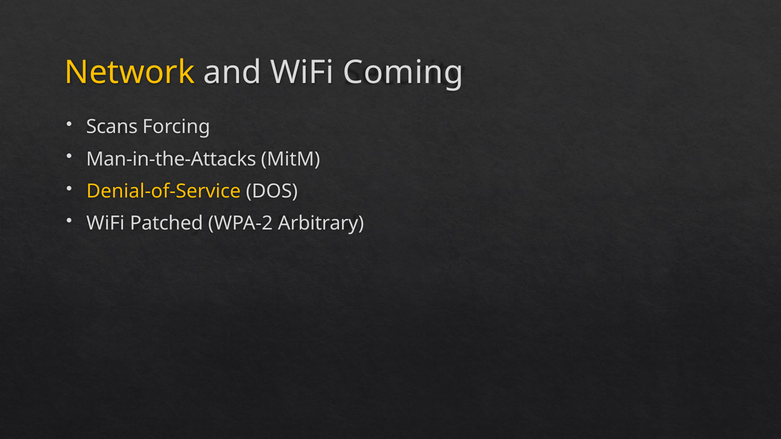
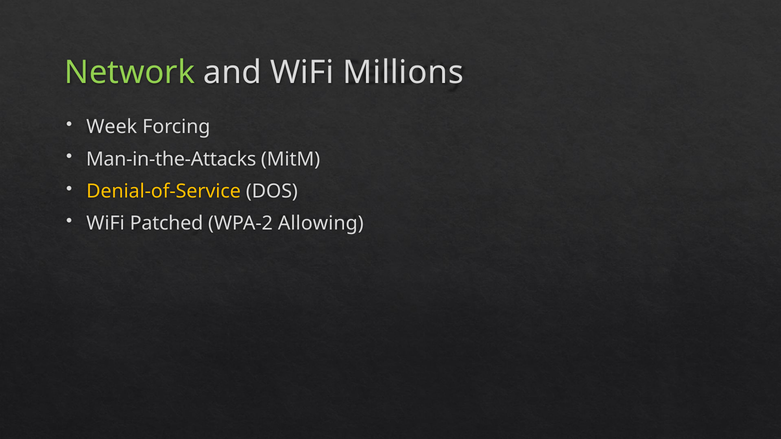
Network colour: yellow -> light green (130, 72)
Coming: Coming -> Millions (403, 72)
Scans: Scans -> Week (112, 127)
Arbitrary: Arbitrary -> Allowing (321, 224)
